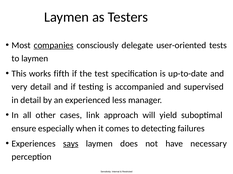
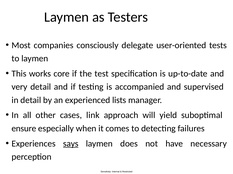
companies underline: present -> none (54, 45)
fifth: fifth -> core (62, 74)
less: less -> lists (119, 101)
